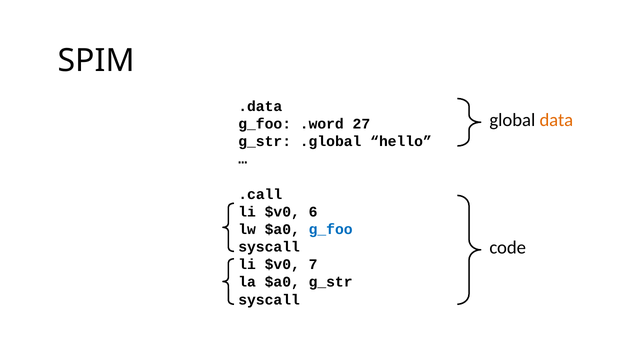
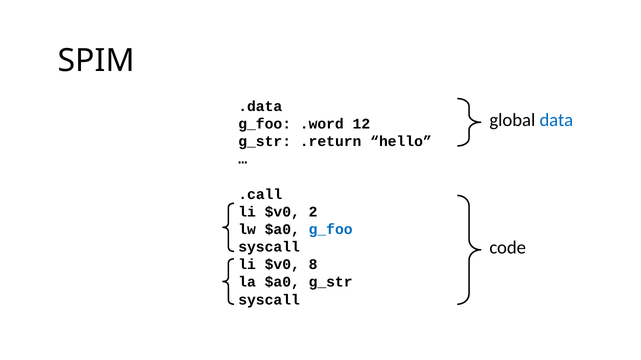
data colour: orange -> blue (556, 120)
27: 27 -> 12 (361, 124)
.global: .global -> .return (331, 142)
6: 6 -> 2 (313, 212)
7: 7 -> 8 (313, 265)
